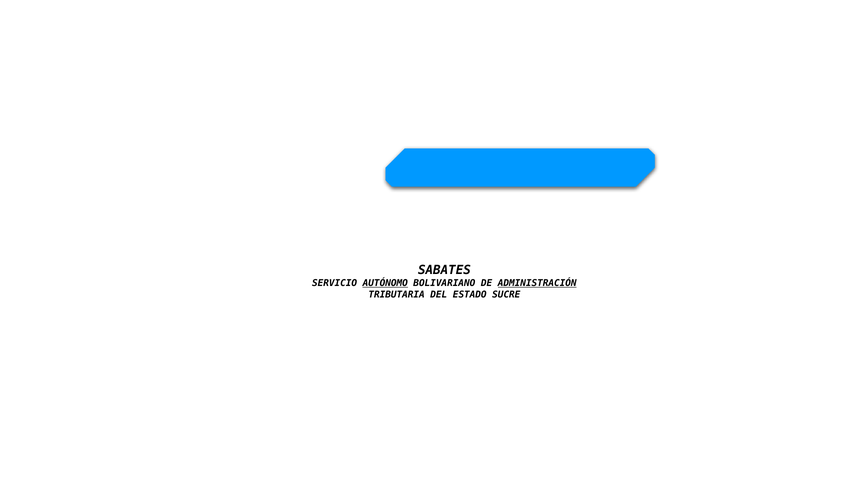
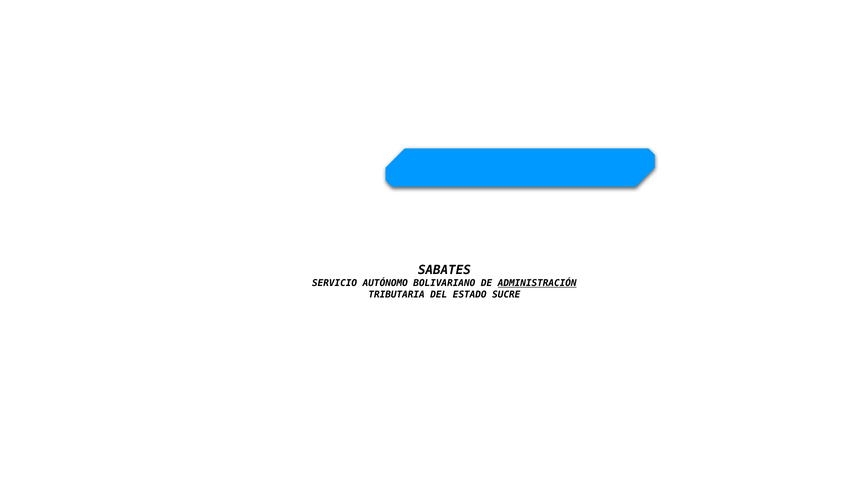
AUTÓNOMO underline: present -> none (385, 283)
